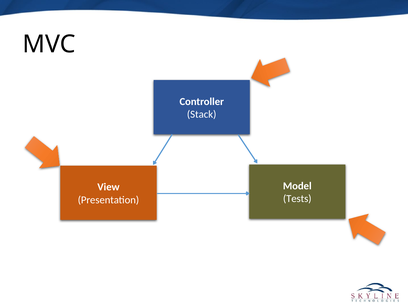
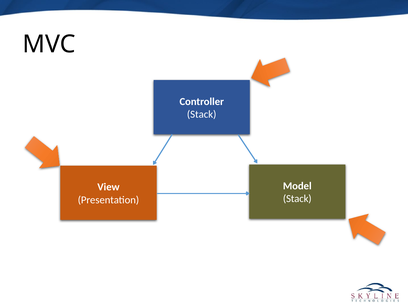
Tests: Tests -> Stack (297, 199)
